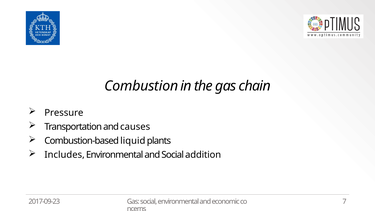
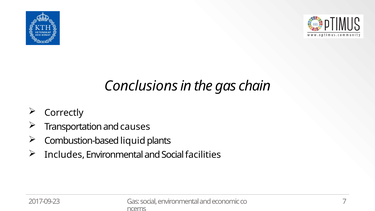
Combustion: Combustion -> Conclusions (141, 86)
Pressure: Pressure -> Correctly (64, 113)
addition: addition -> facilities (203, 155)
